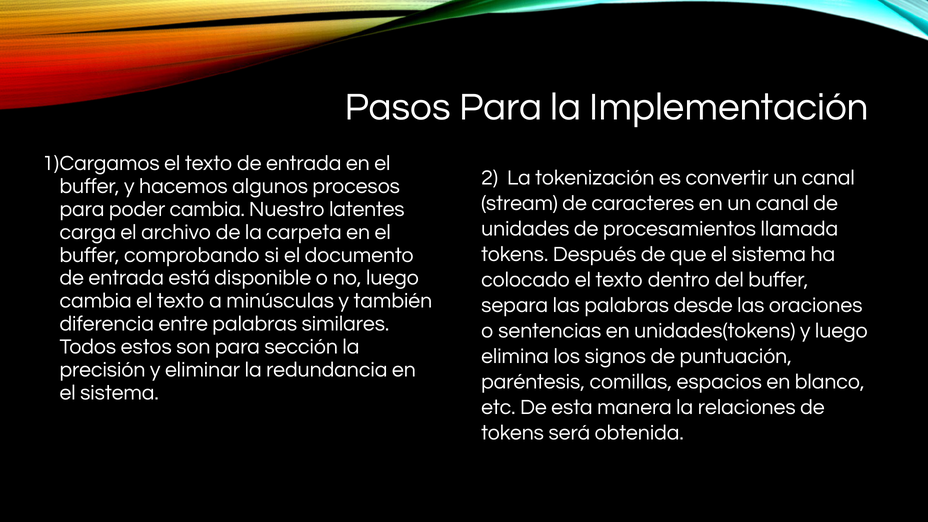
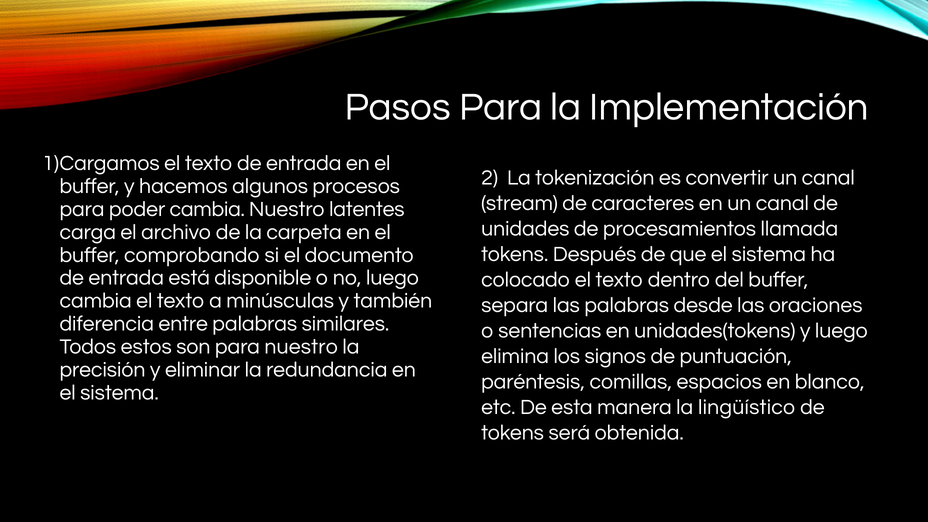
para sección: sección -> nuestro (301, 347)
relaciones: relaciones -> lingüístico (747, 407)
